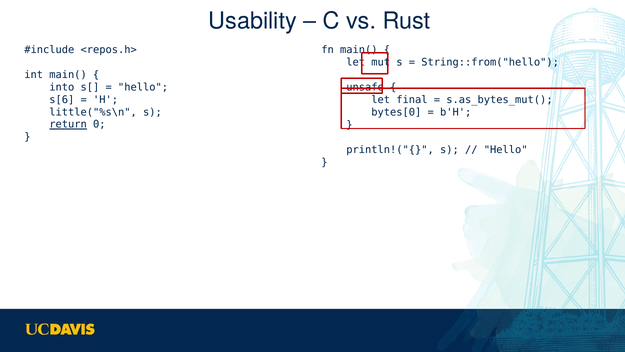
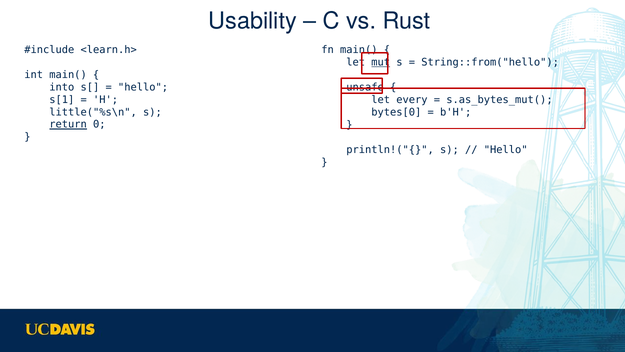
<repos.h>: <repos.h> -> <learn.h> (109, 50)
mut underline: none -> present (381, 62)
s[6: s[6 -> s[1 (62, 99)
final: final -> every (412, 100)
